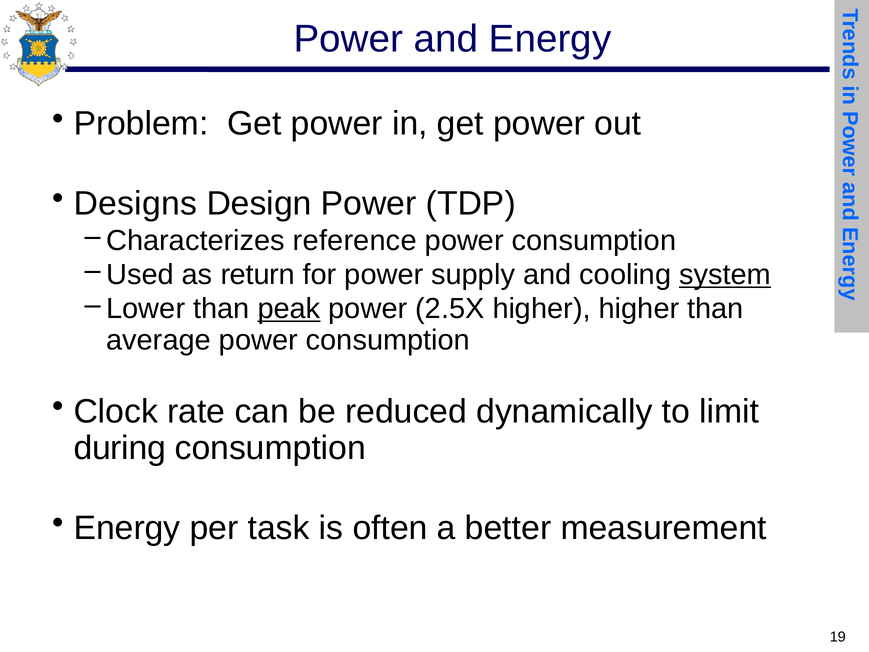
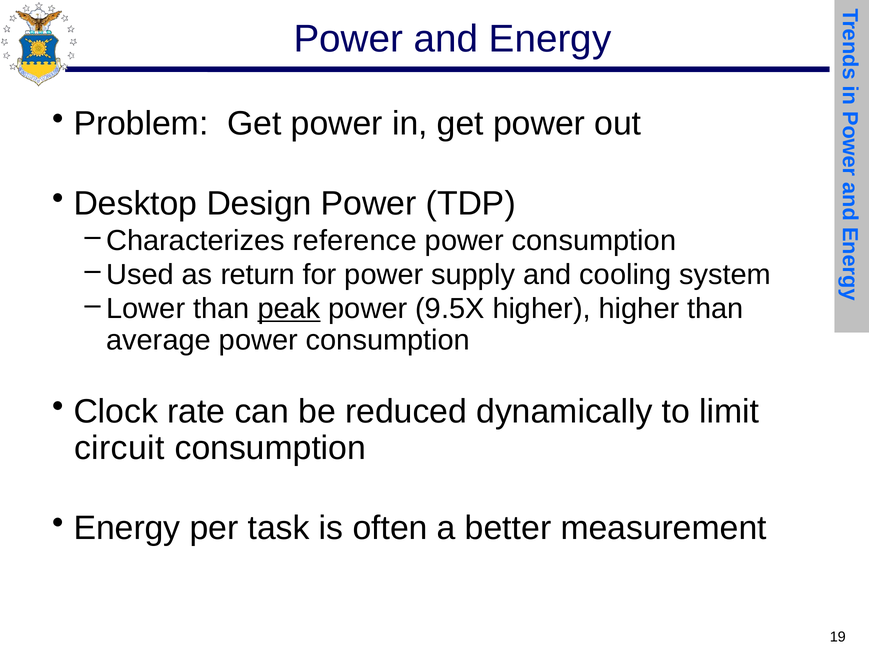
Designs: Designs -> Desktop (135, 204)
system underline: present -> none (725, 275)
2.5X: 2.5X -> 9.5X (450, 309)
during: during -> circuit (119, 448)
